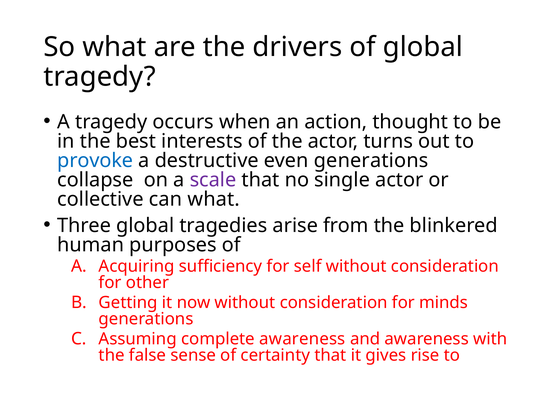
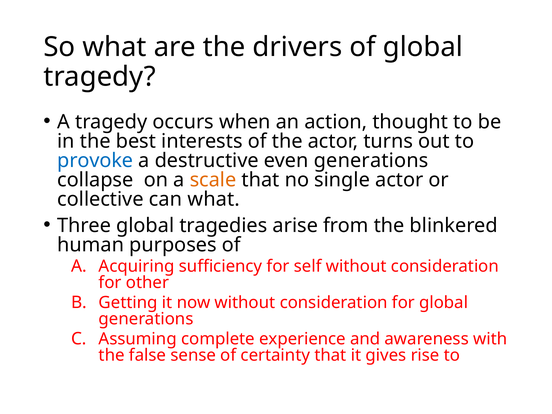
scale colour: purple -> orange (213, 180)
for minds: minds -> global (444, 303)
complete awareness: awareness -> experience (302, 339)
